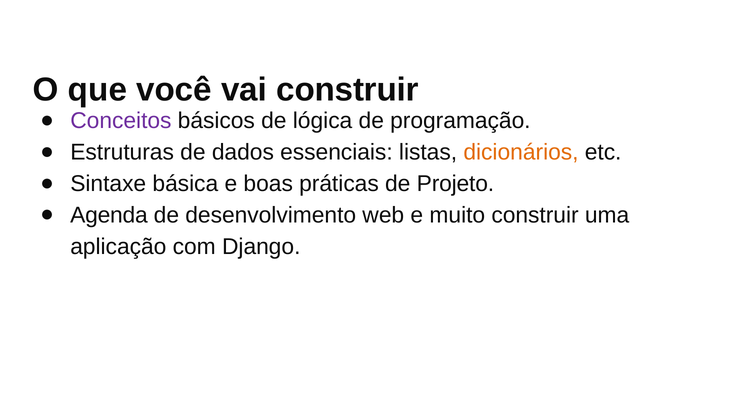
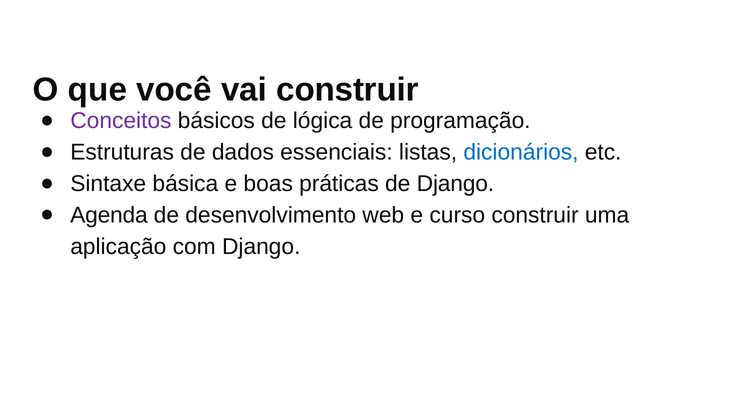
dicionários colour: orange -> blue (521, 152)
de Projeto: Projeto -> Django (455, 184)
muito: muito -> curso (457, 215)
